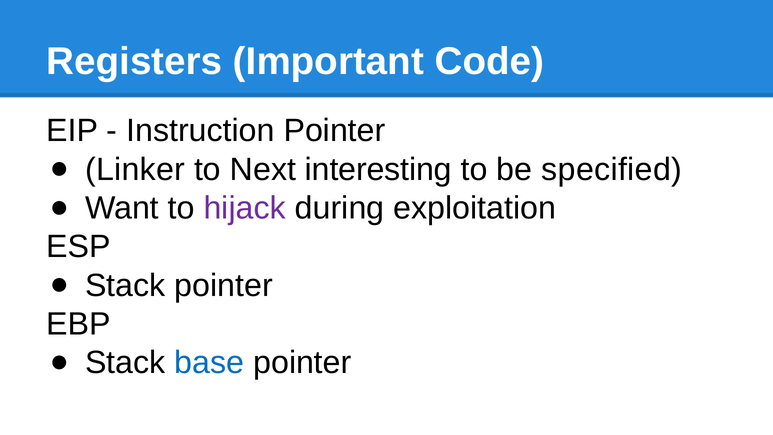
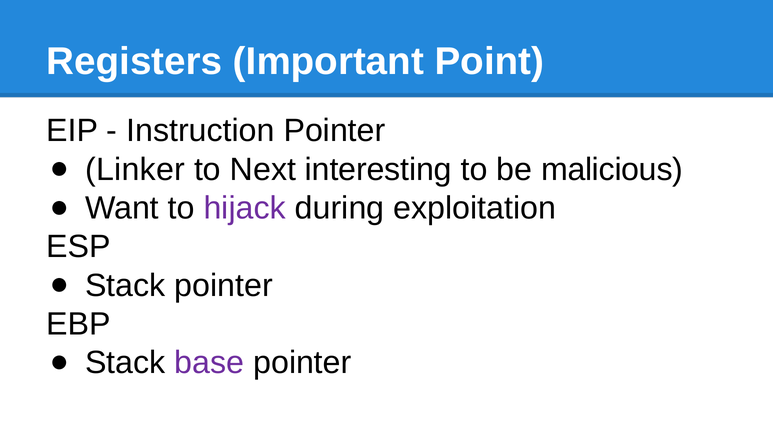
Code: Code -> Point (489, 62)
specified: specified -> malicious (612, 169)
base colour: blue -> purple (209, 363)
